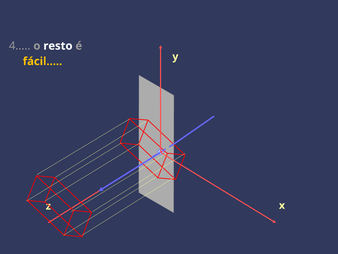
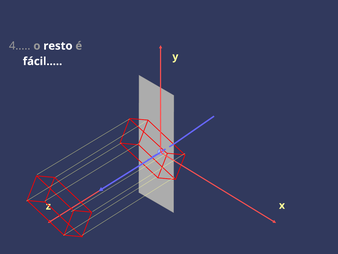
fácil colour: yellow -> white (43, 61)
